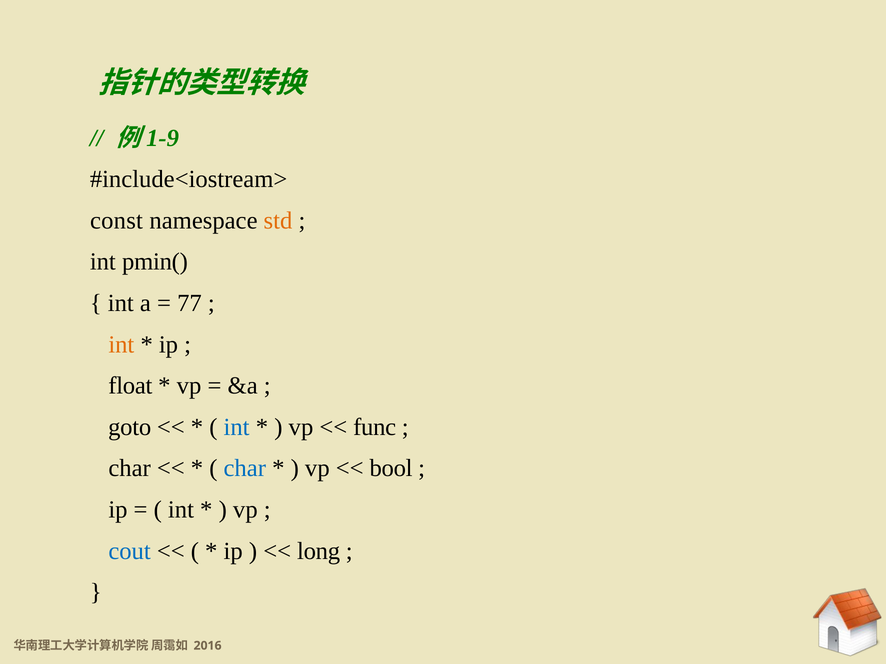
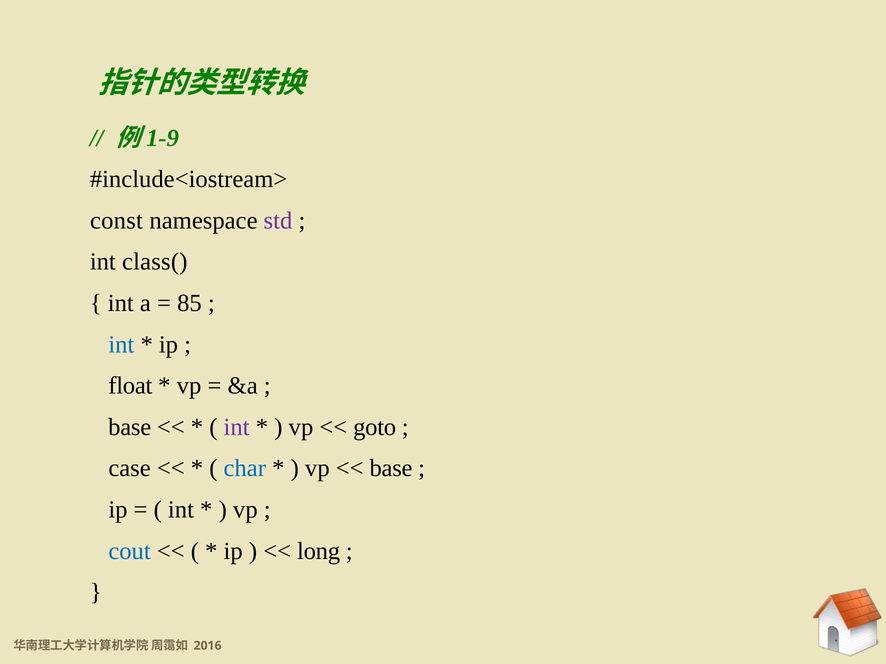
std colour: orange -> purple (278, 221)
pmin(: pmin( -> class( (155, 262)
77: 77 -> 85 (189, 303)
int colour: orange -> blue (121, 345)
goto: goto -> base (130, 427)
int colour: blue -> purple (237, 427)
func: func -> goto (375, 427)
char: char -> case (130, 469)
bool: bool -> base (391, 469)
